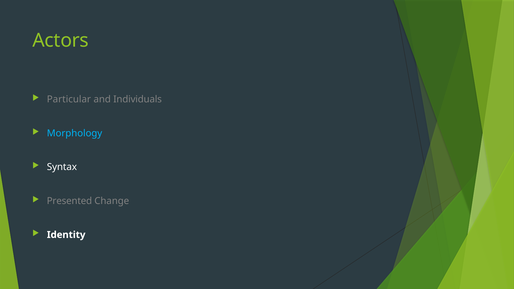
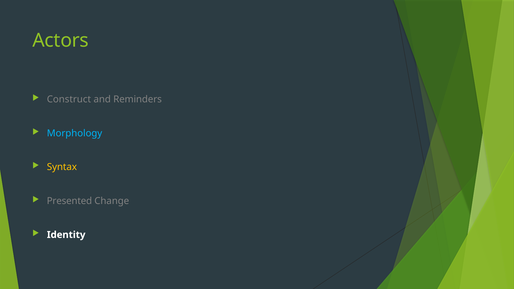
Particular: Particular -> Construct (69, 99)
Individuals: Individuals -> Reminders (138, 99)
Syntax colour: white -> yellow (62, 167)
